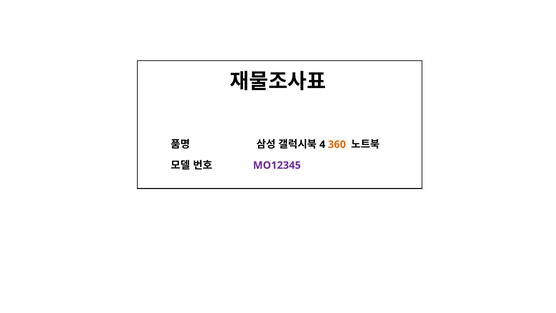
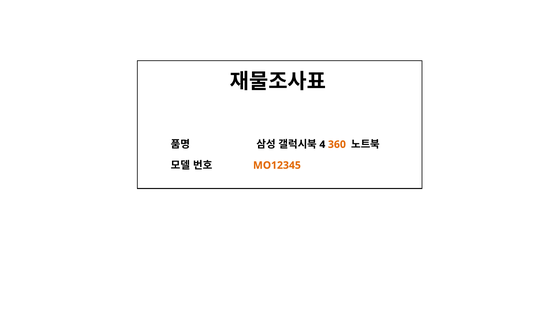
MO12345 colour: purple -> orange (277, 165)
